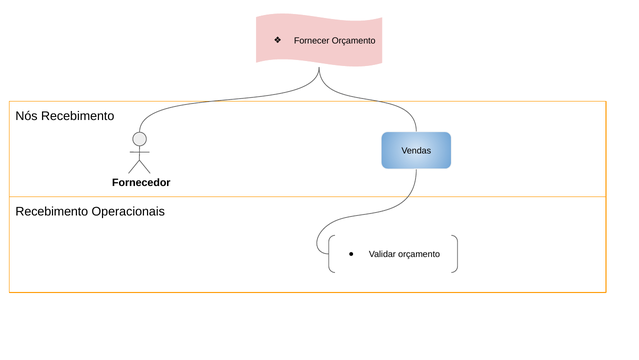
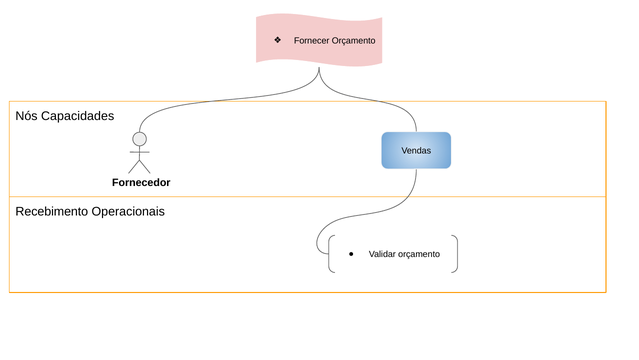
Nós Recebimento: Recebimento -> Capacidades (78, 116)
